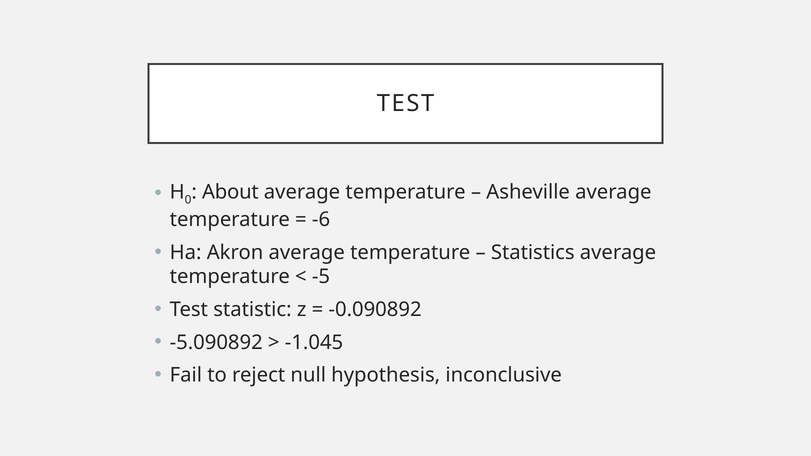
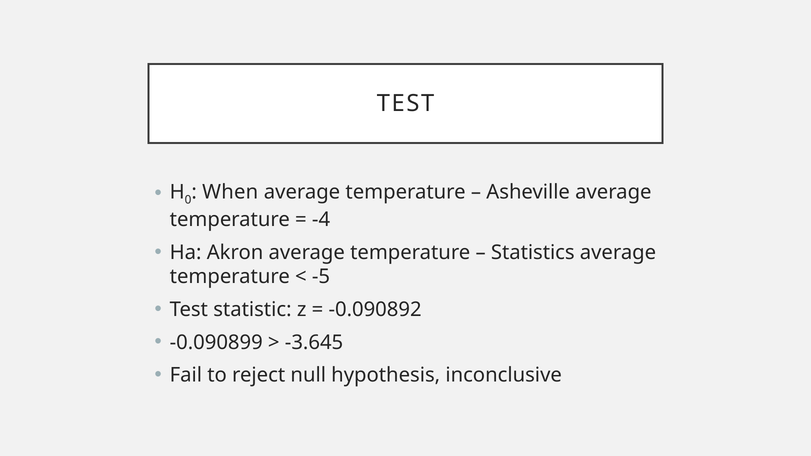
About: About -> When (230, 192)
-6: -6 -> -4 (321, 220)
-5.090892: -5.090892 -> -0.090899 (216, 342)
-1.045: -1.045 -> -3.645 (314, 342)
